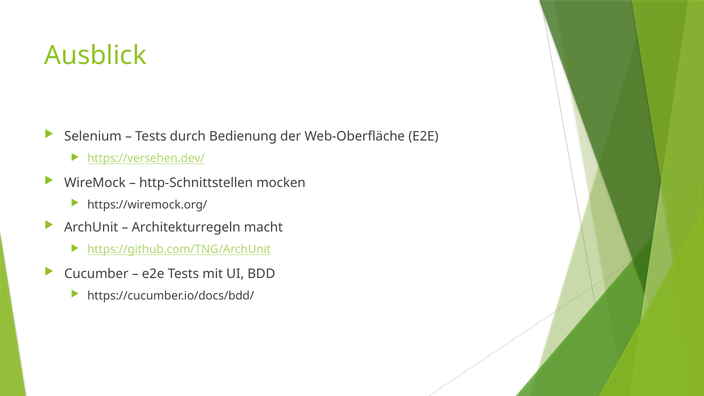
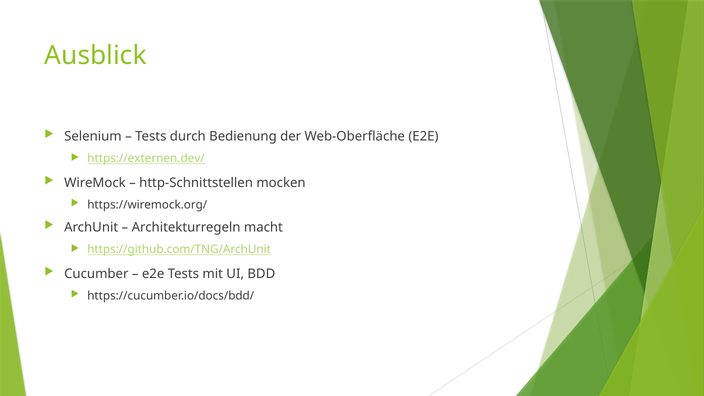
https://versehen.dev/: https://versehen.dev/ -> https://externen.dev/ (146, 158)
